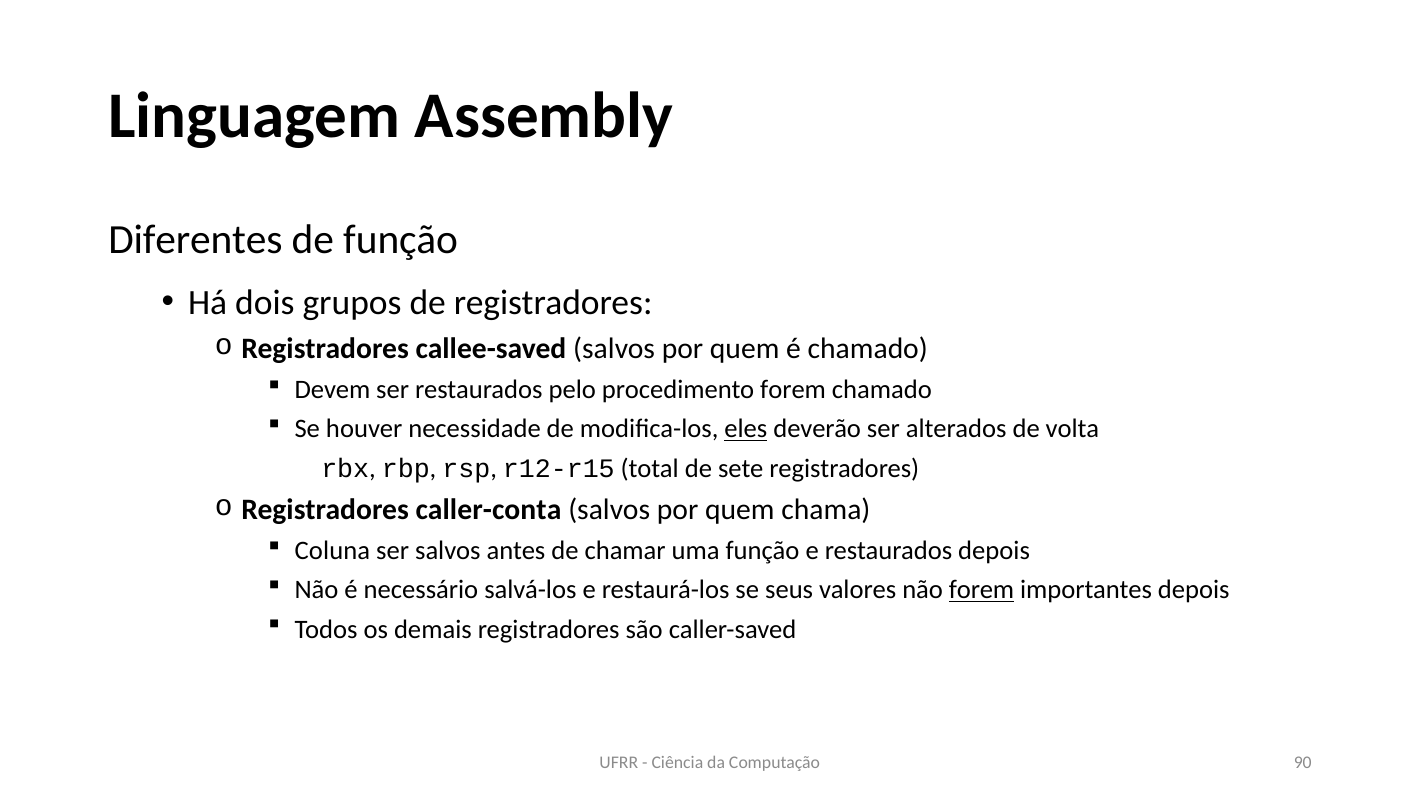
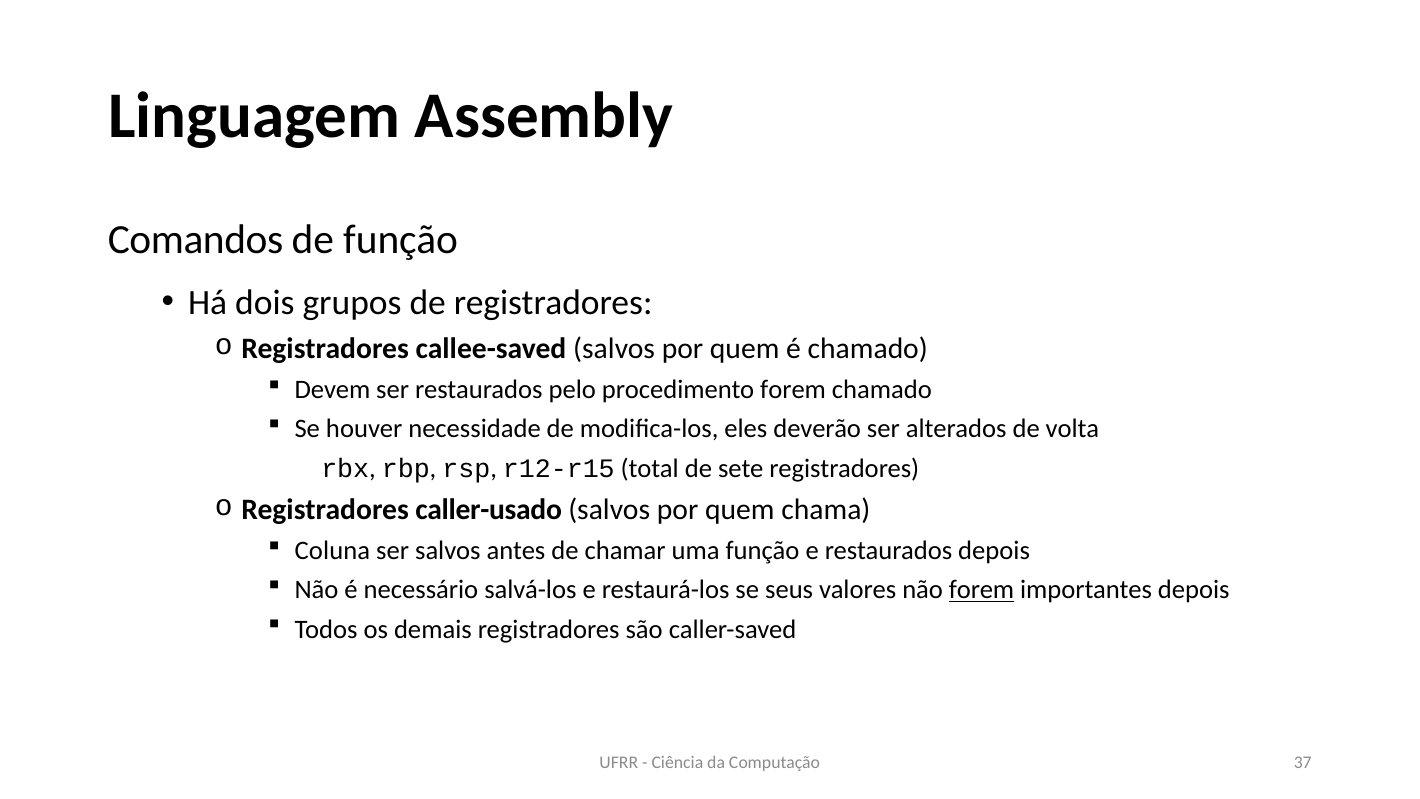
Diferentes: Diferentes -> Comandos (196, 240)
eles underline: present -> none (746, 429)
caller-conta: caller-conta -> caller-usado (489, 510)
90: 90 -> 37 (1303, 763)
